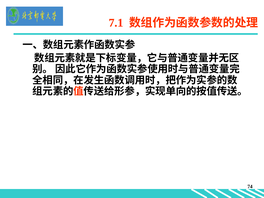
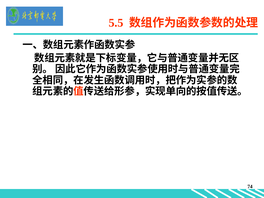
7.1: 7.1 -> 5.5 (116, 23)
